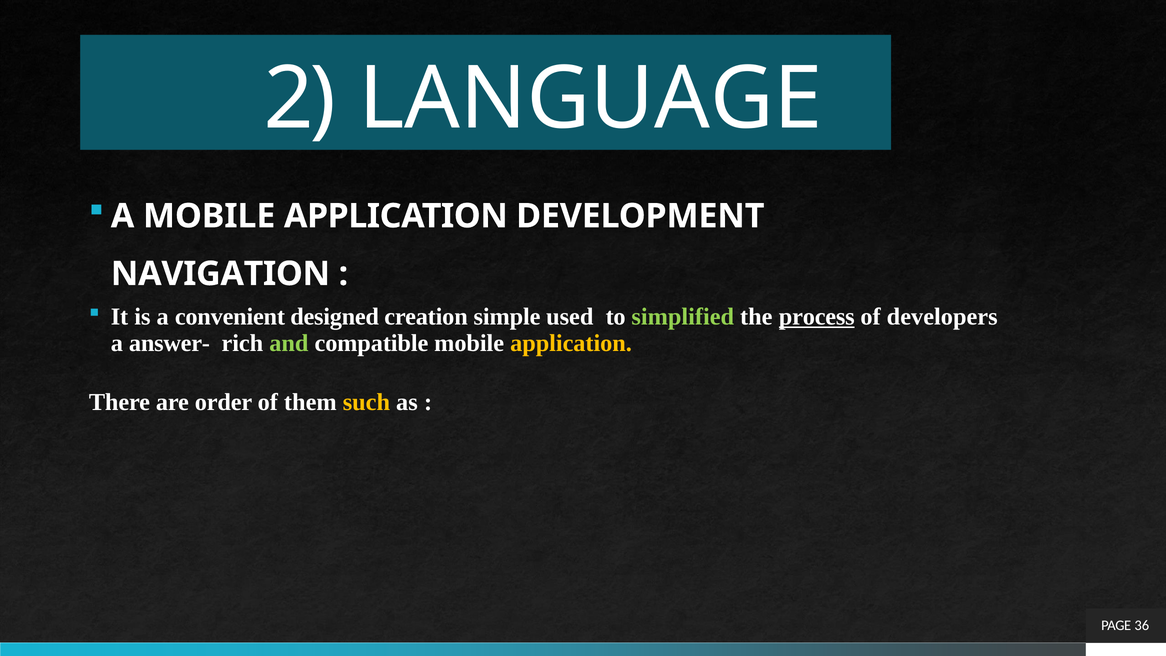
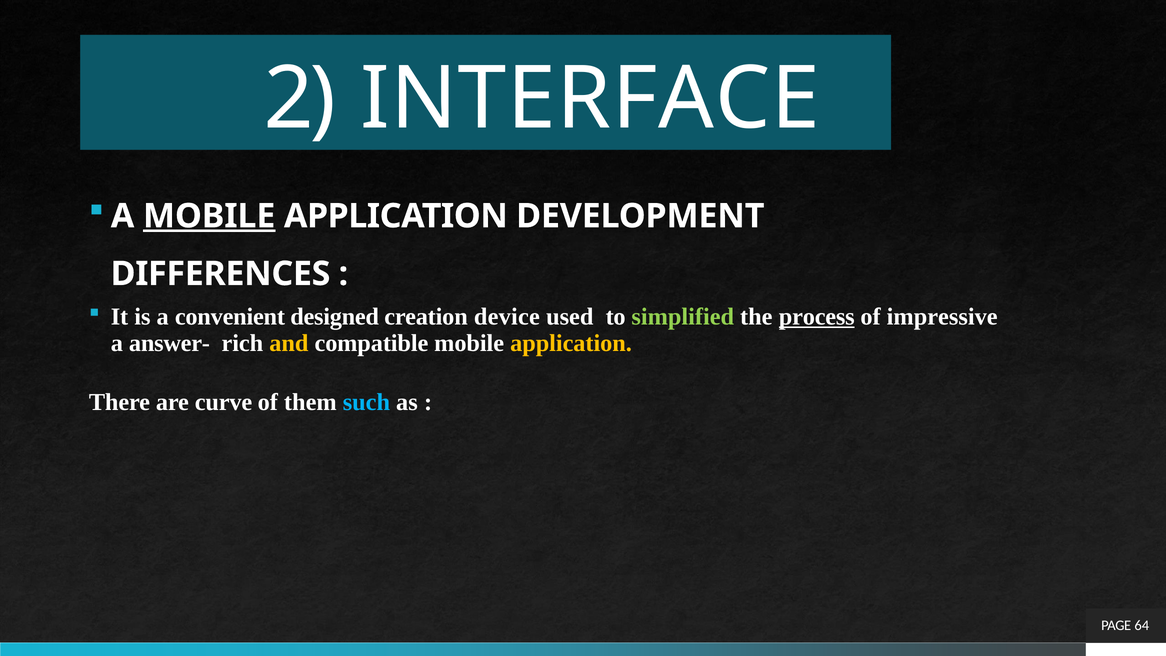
LANGUAGE: LANGUAGE -> INTERFACE (590, 99)
MOBILE underline: none -> present (209, 216)
NAVIGATION: NAVIGATION -> DIFFERENCES (220, 274)
simple: simple -> device (507, 317)
developers: developers -> impressive (942, 317)
and colour: light green -> yellow (289, 343)
order: order -> curve (224, 402)
such colour: yellow -> light blue (366, 402)
36: 36 -> 64 (1142, 626)
